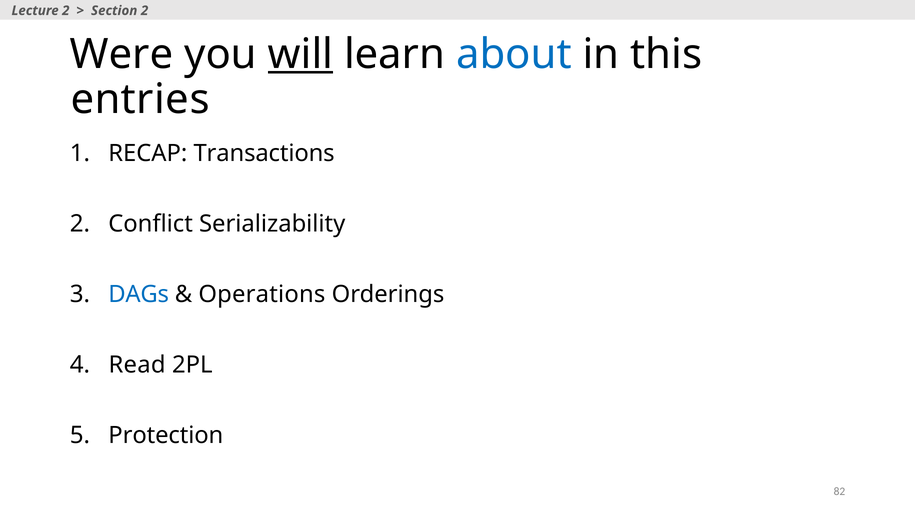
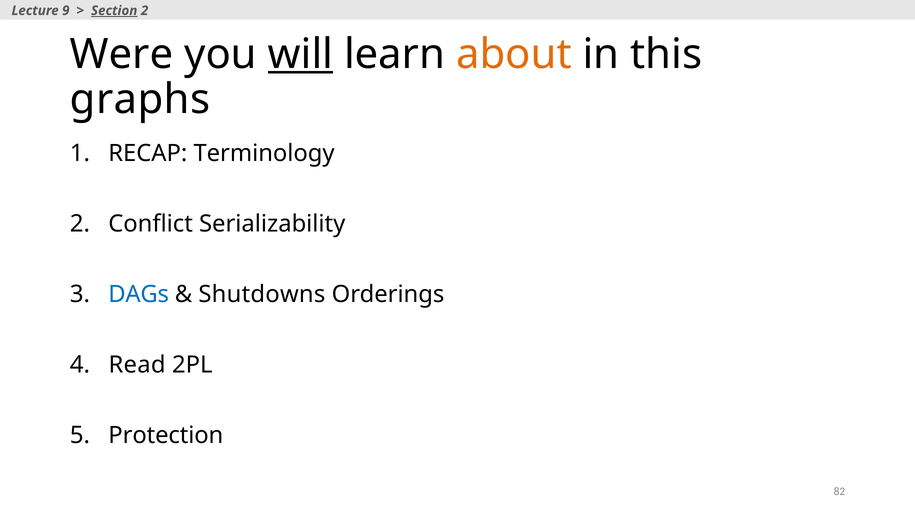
Lecture 2: 2 -> 9 (66, 11)
Section underline: none -> present (114, 11)
about colour: blue -> orange (514, 54)
entries: entries -> graphs (140, 100)
Transactions: Transactions -> Terminology (264, 153)
Operations: Operations -> Shutdowns (262, 294)
